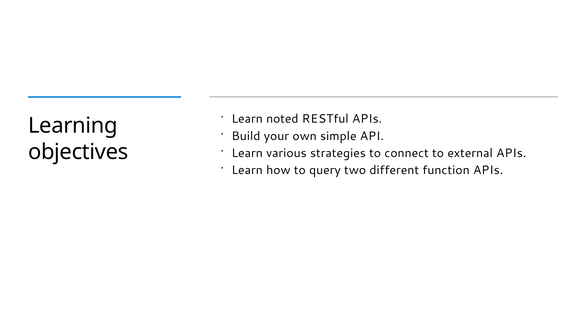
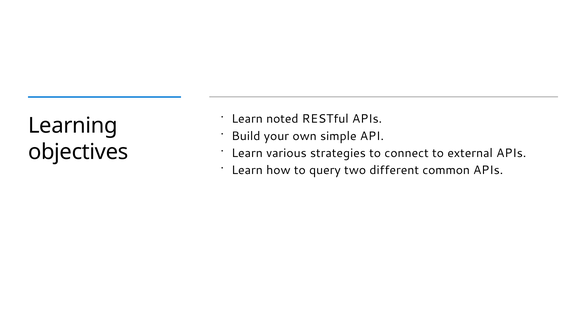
function: function -> common (446, 170)
